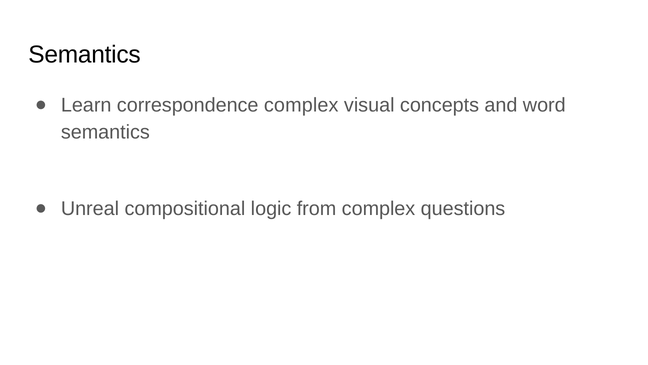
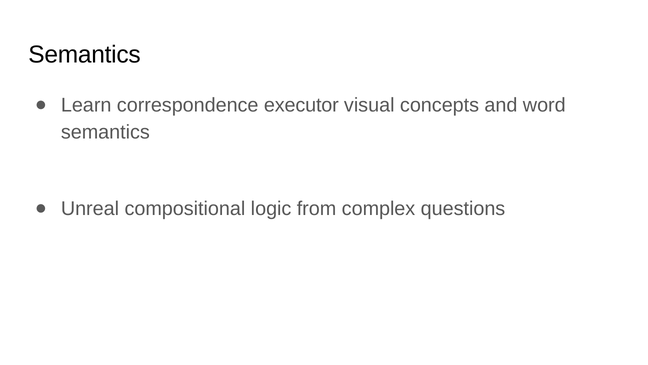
correspondence complex: complex -> executor (301, 105)
